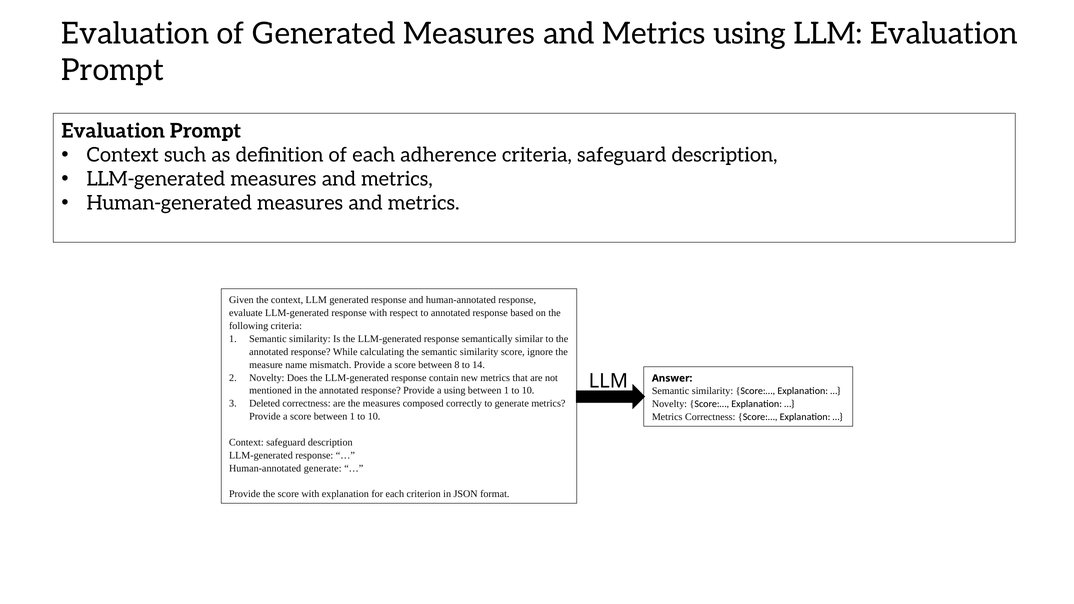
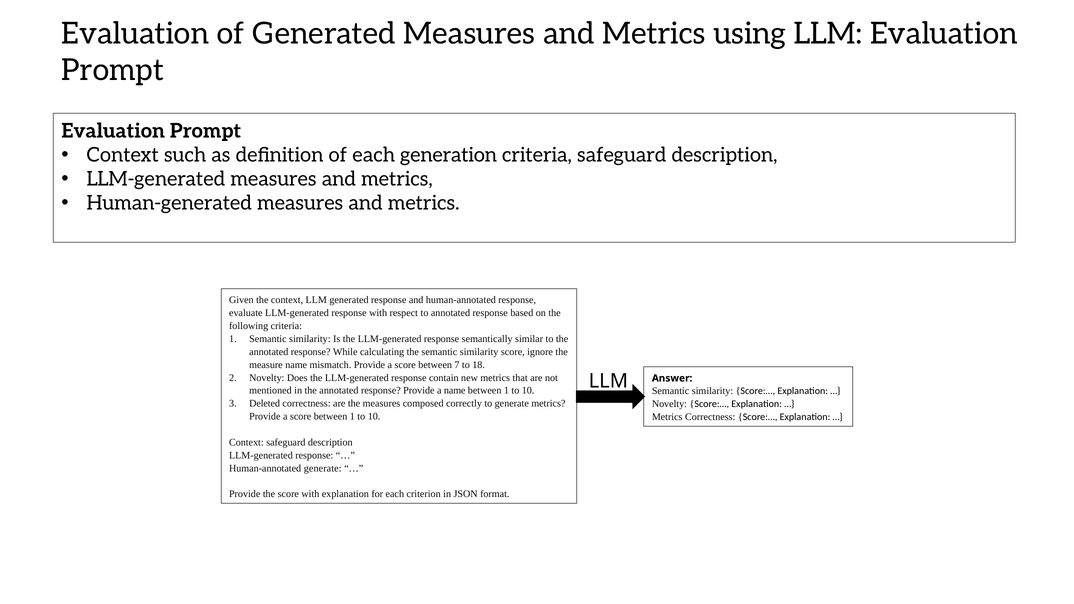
adherence: adherence -> generation (449, 155)
8: 8 -> 7 (457, 365)
14: 14 -> 18 (479, 365)
a using: using -> name (455, 391)
